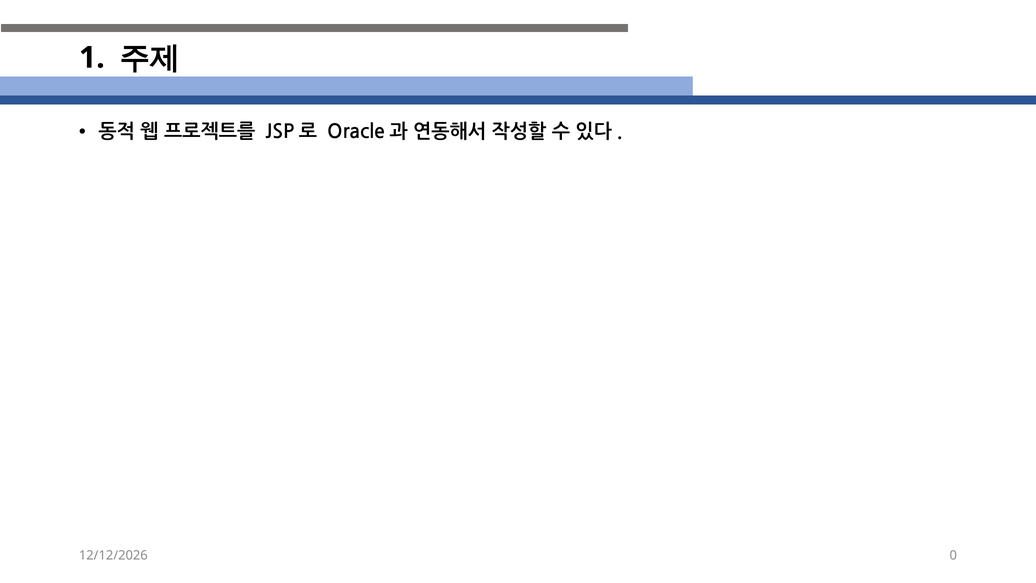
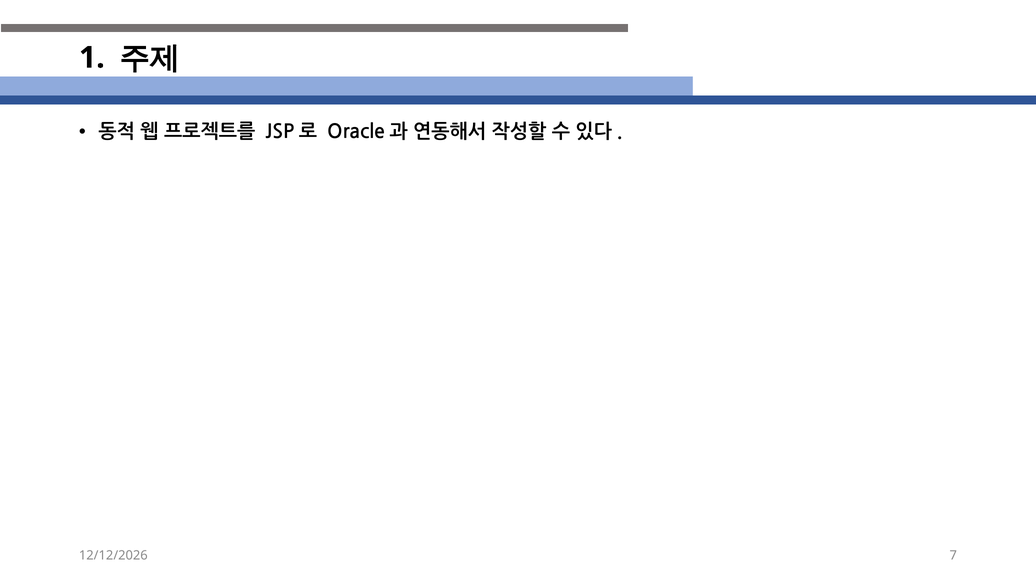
0: 0 -> 7 (953, 555)
